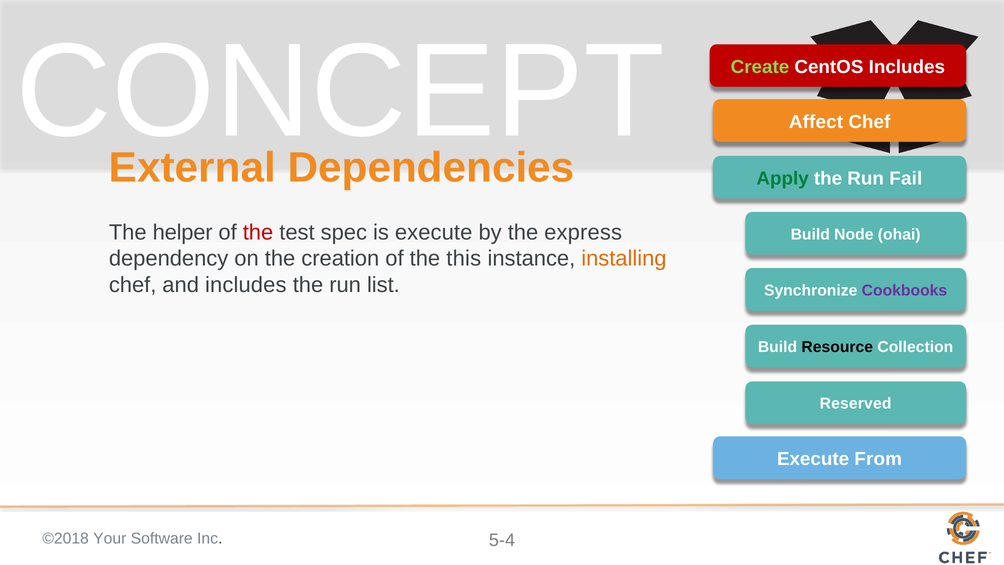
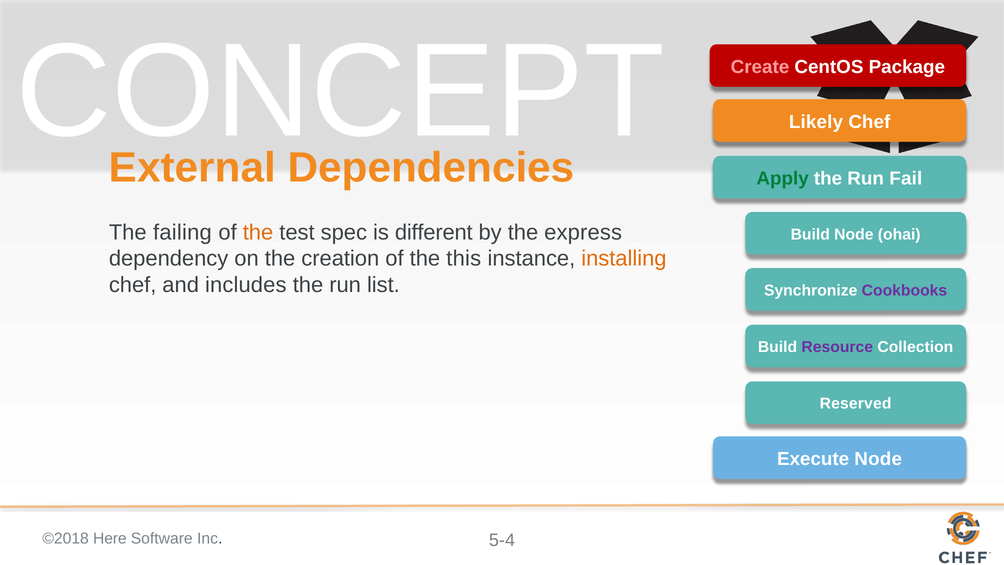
Create colour: light green -> pink (760, 67)
CentOS Includes: Includes -> Package (907, 67)
Affect: Affect -> Likely (816, 122)
helper: helper -> failing (182, 232)
the colour: red -> orange (258, 232)
is execute: execute -> different (434, 232)
Resource colour: black -> purple (837, 347)
Execute From: From -> Node (878, 459)
Your: Your -> Here (110, 538)
